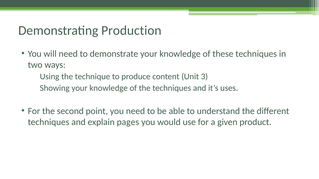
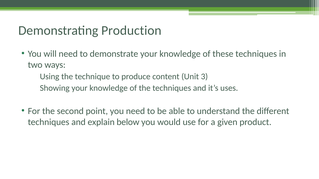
pages: pages -> below (128, 122)
